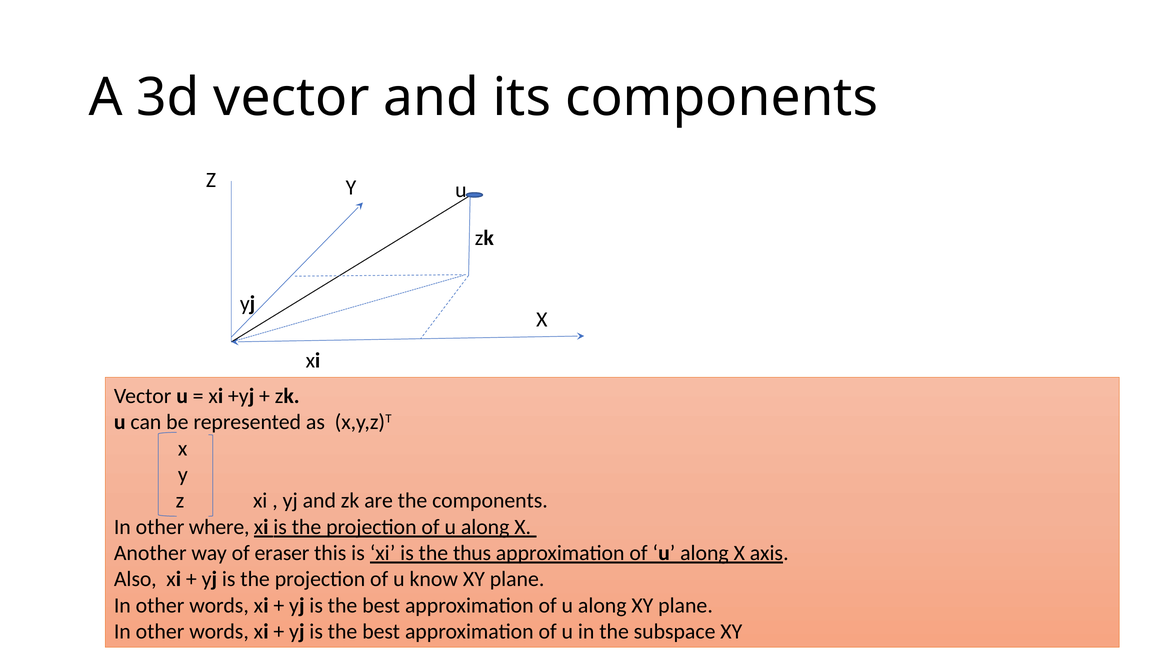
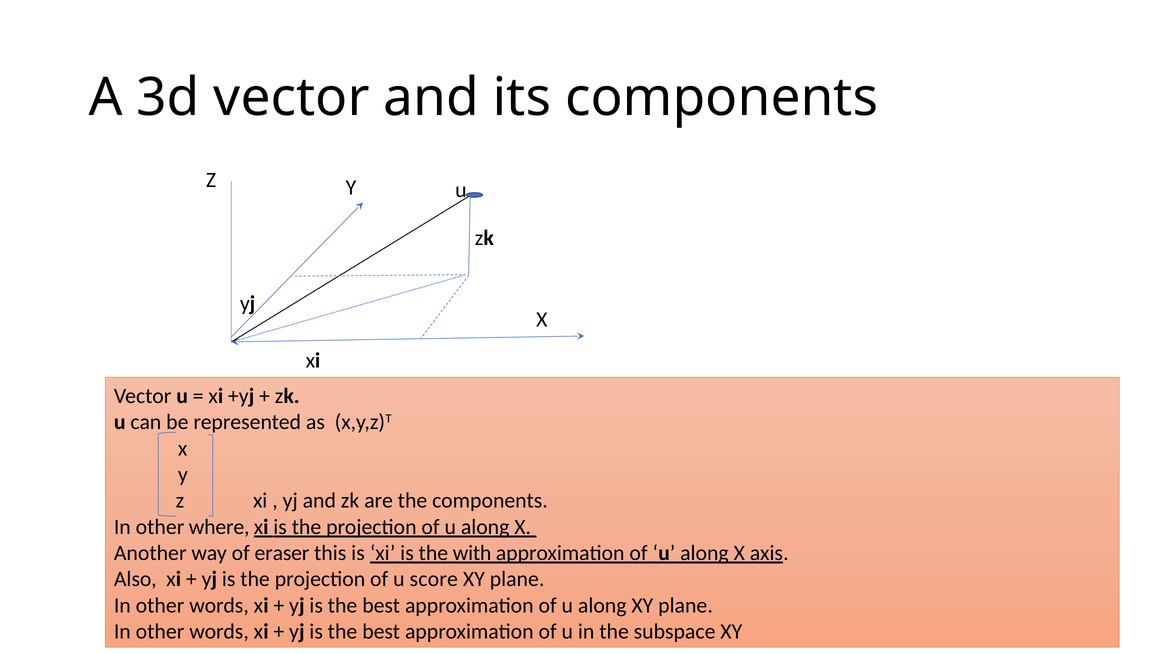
thus: thus -> with (472, 553)
know: know -> score (434, 579)
